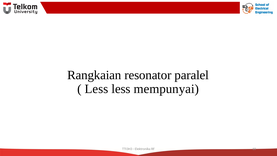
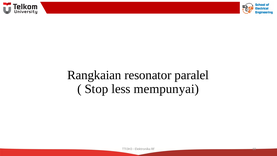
Less: Less -> Stop (96, 89)
